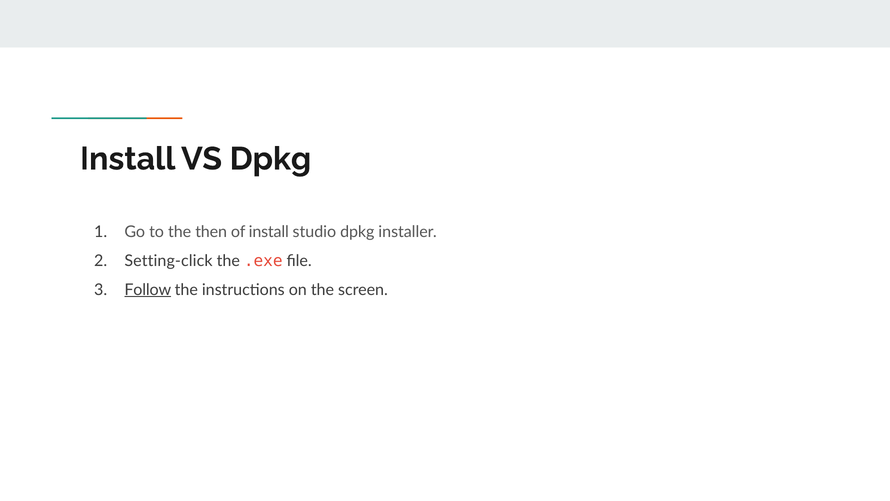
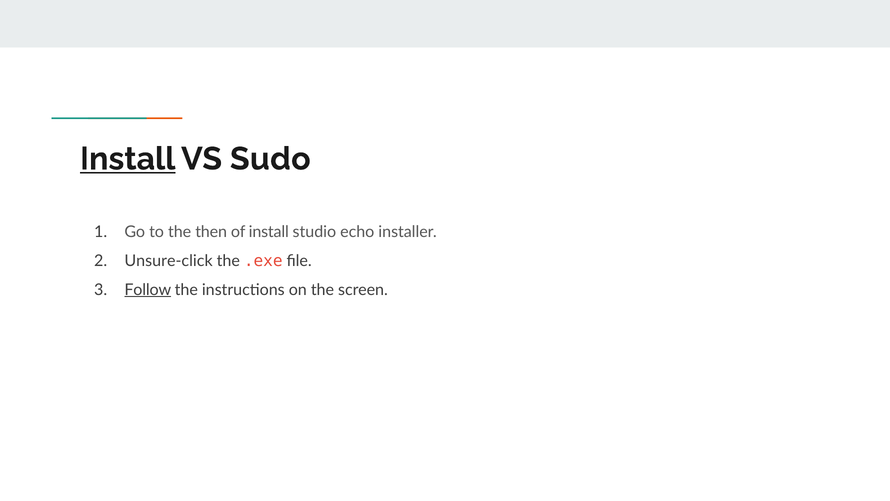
Install underline: none -> present (128, 159)
VS Dpkg: Dpkg -> Sudo (270, 159)
studio dpkg: dpkg -> echo (357, 232)
Setting-click: Setting-click -> Unsure-click (169, 261)
